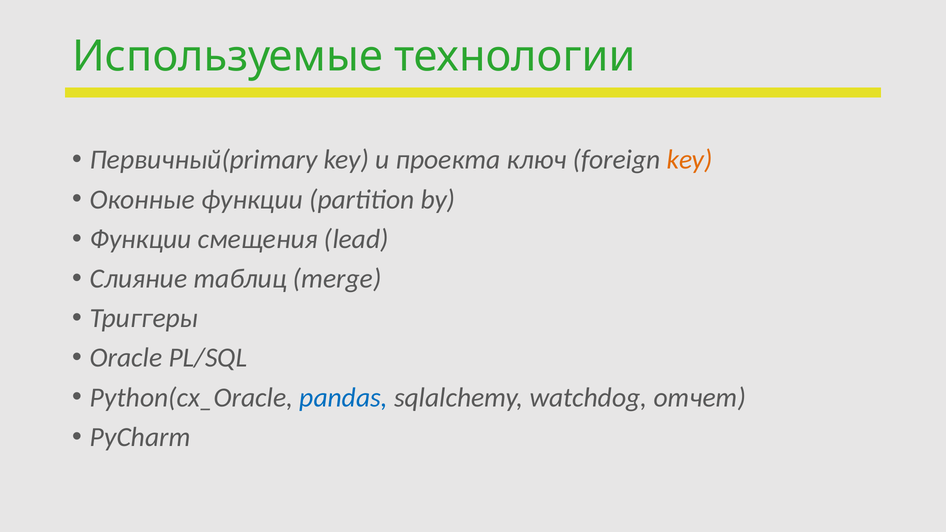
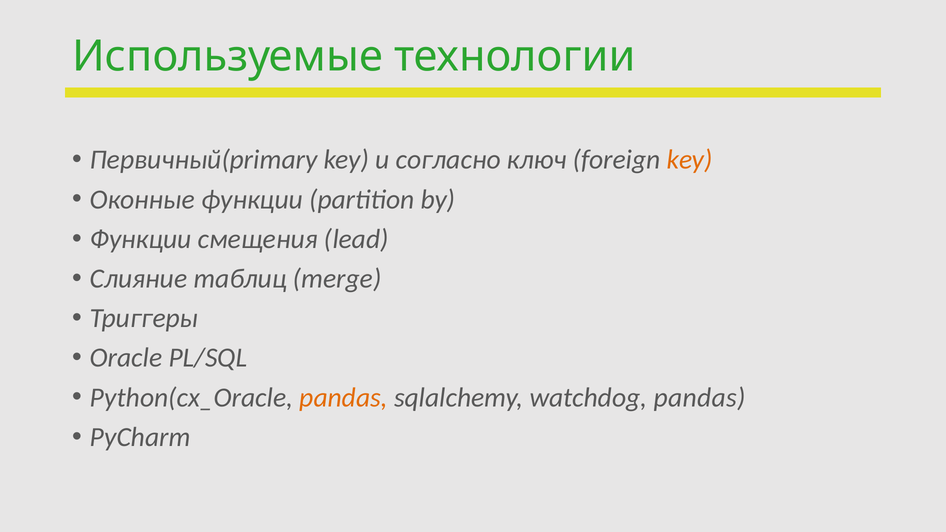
проекта: проекта -> согласно (448, 160)
pandas colour: blue -> orange (344, 398)
watchdog отчет: отчет -> pandas (700, 398)
